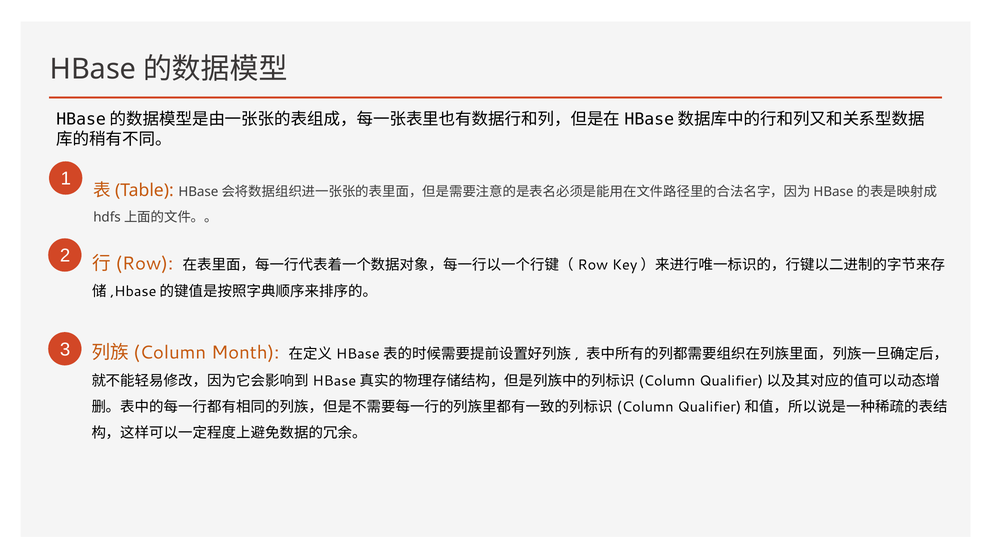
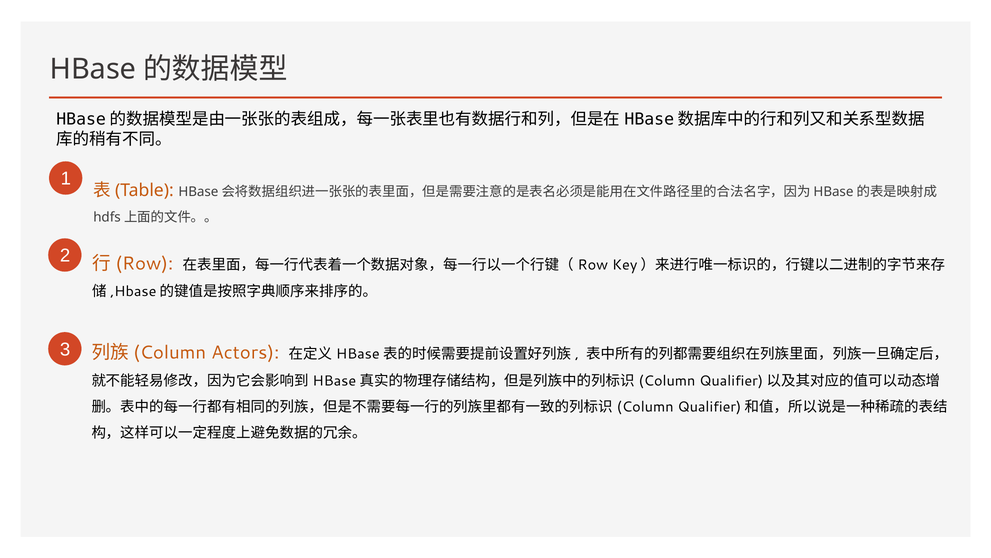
Month: Month -> Actors (245, 352)
